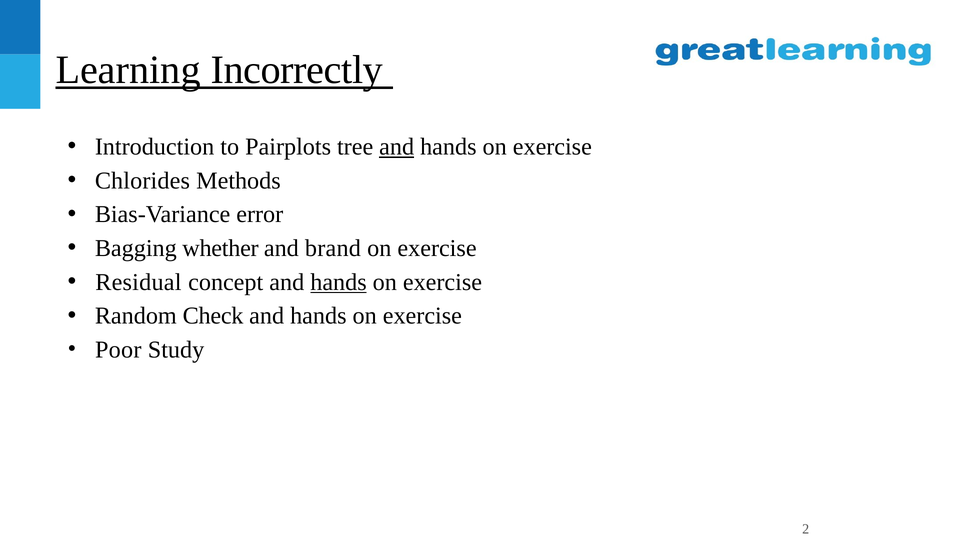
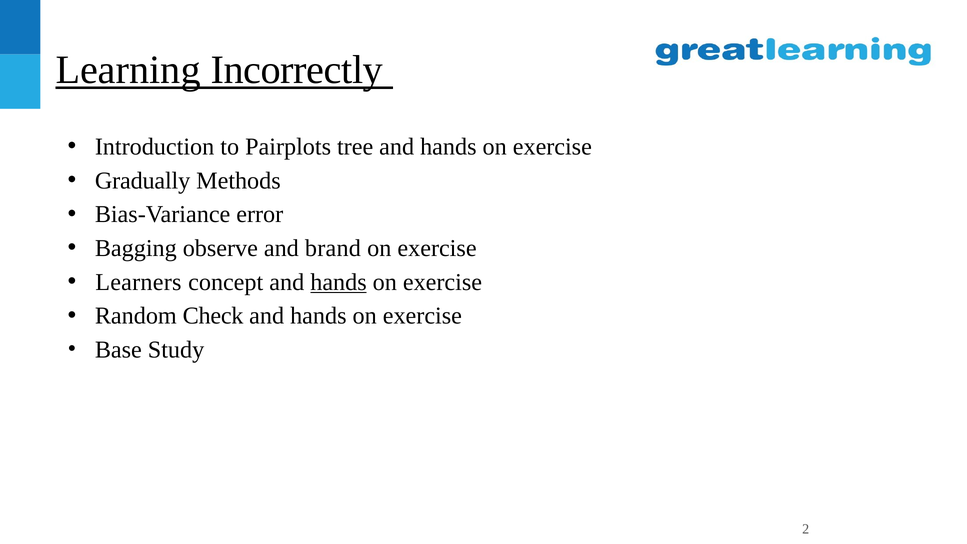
and underline: present -> none (397, 147)
Chlorides: Chlorides -> Gradually (143, 181)
whether: whether -> observe (220, 248)
Residual: Residual -> Learners (138, 282)
Poor: Poor -> Base (118, 350)
